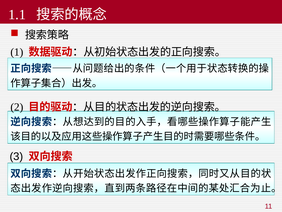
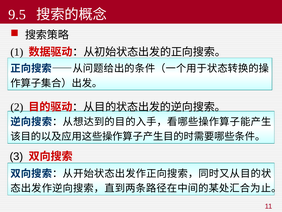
1.1: 1.1 -> 9.5 (17, 15)
